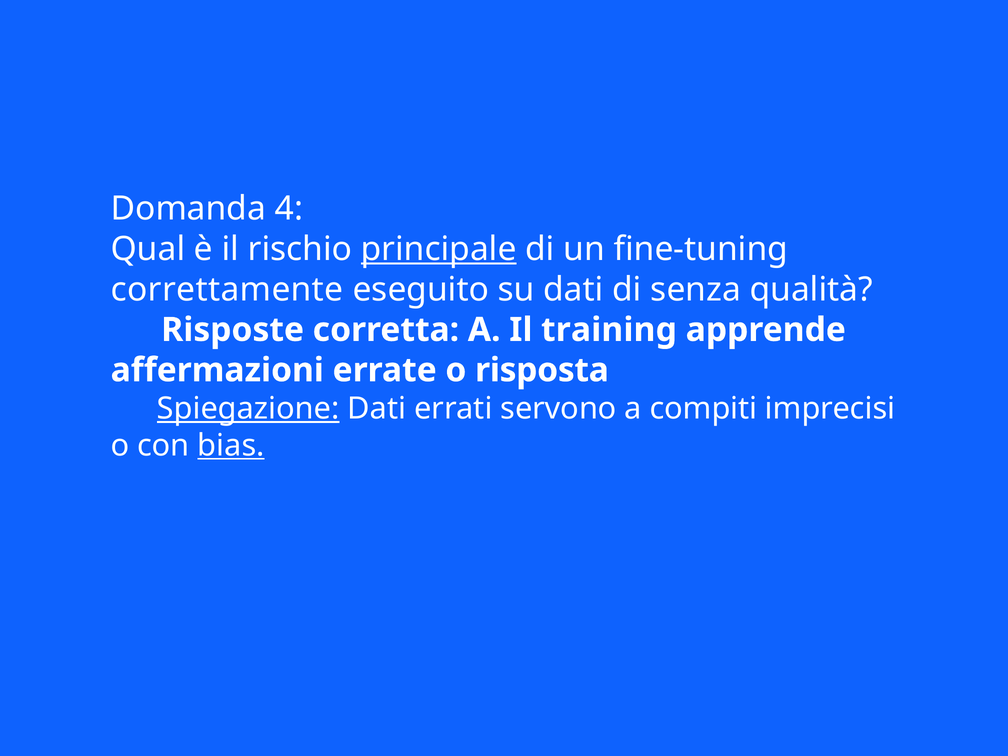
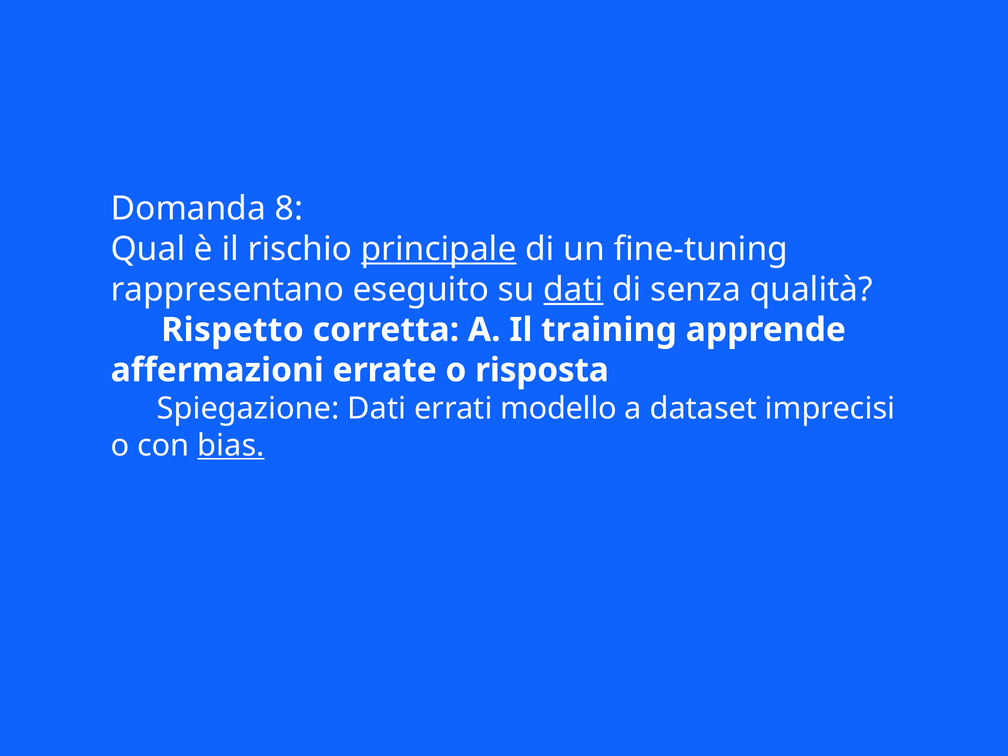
4: 4 -> 8 (289, 209)
correttamente: correttamente -> rappresentano (227, 290)
dati underline: none -> present (573, 290)
Risposte: Risposte -> Rispetto (232, 330)
Spiegazione underline: present -> none (248, 409)
servono: servono -> modello (559, 409)
compiti: compiti -> dataset (703, 409)
